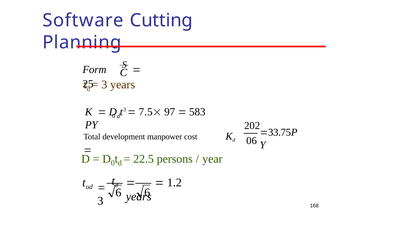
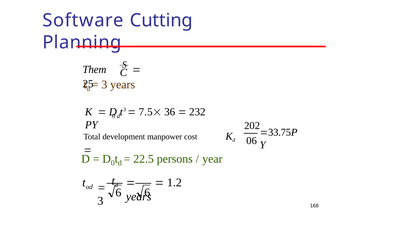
Form: Form -> Them (94, 70)
97: 97 -> 36 (170, 112)
583: 583 -> 232 (197, 112)
